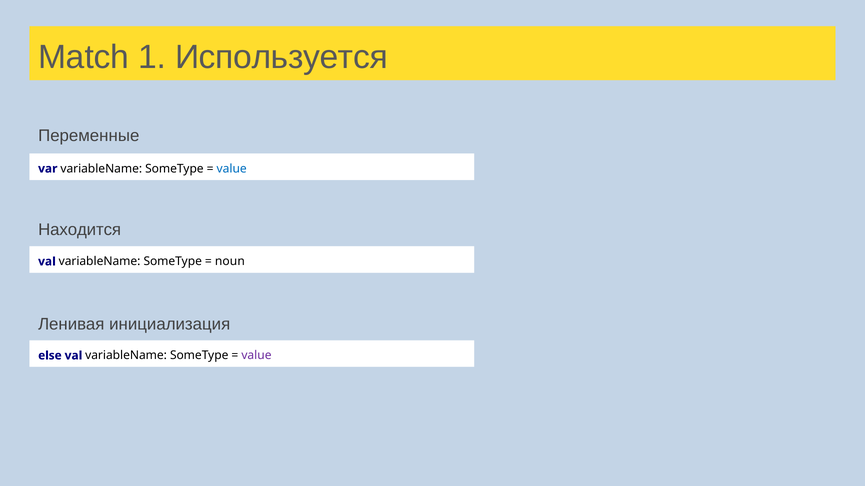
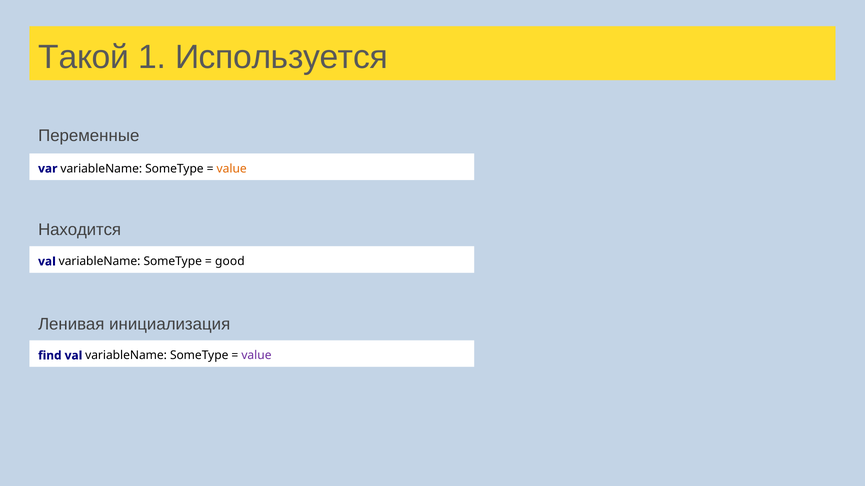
Match: Match -> Такой (84, 57)
value colour: blue -> orange (232, 169)
noun: noun -> good (230, 262)
else: else -> find (50, 356)
